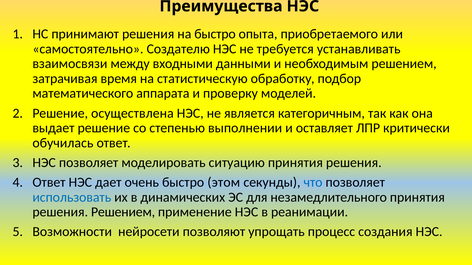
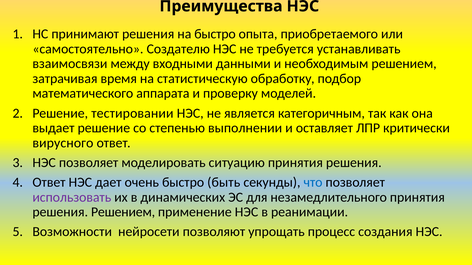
осуществлена: осуществлена -> тестировании (132, 113)
обучилась: обучилась -> вирусного (63, 143)
этом: этом -> быть (224, 183)
использовать colour: blue -> purple (72, 198)
